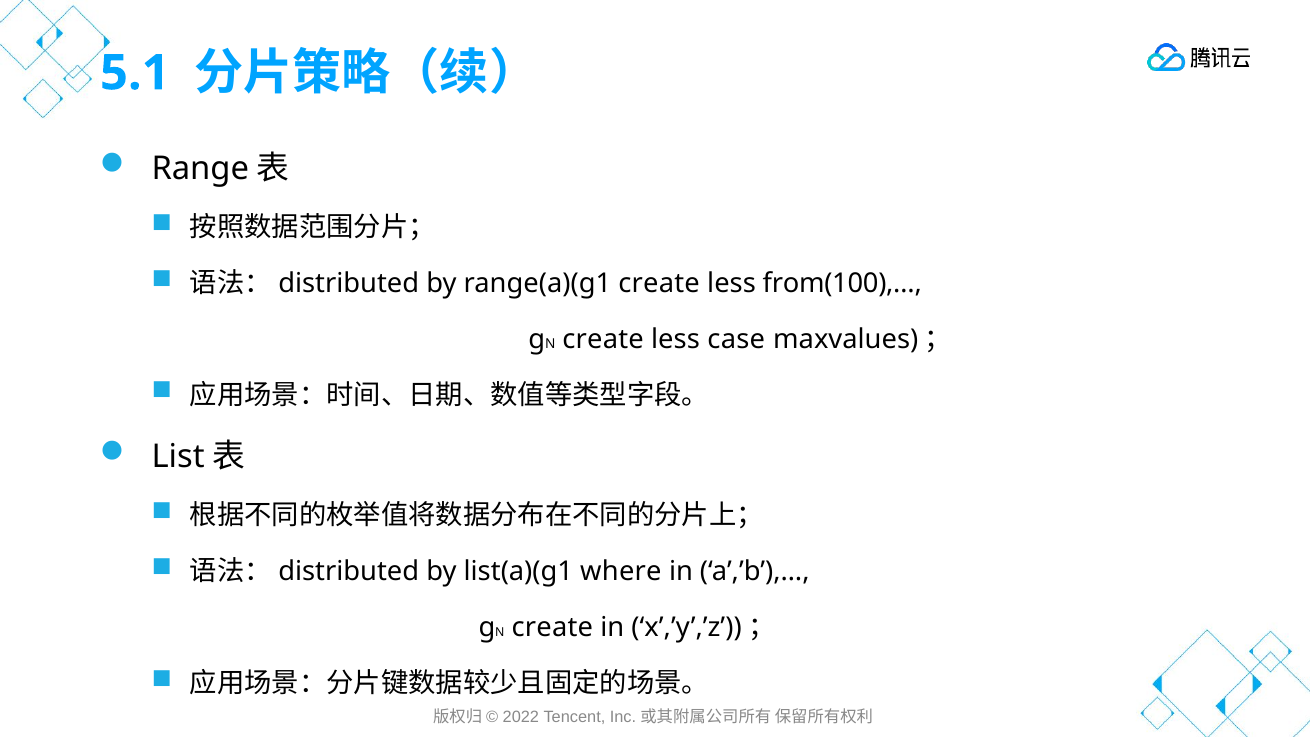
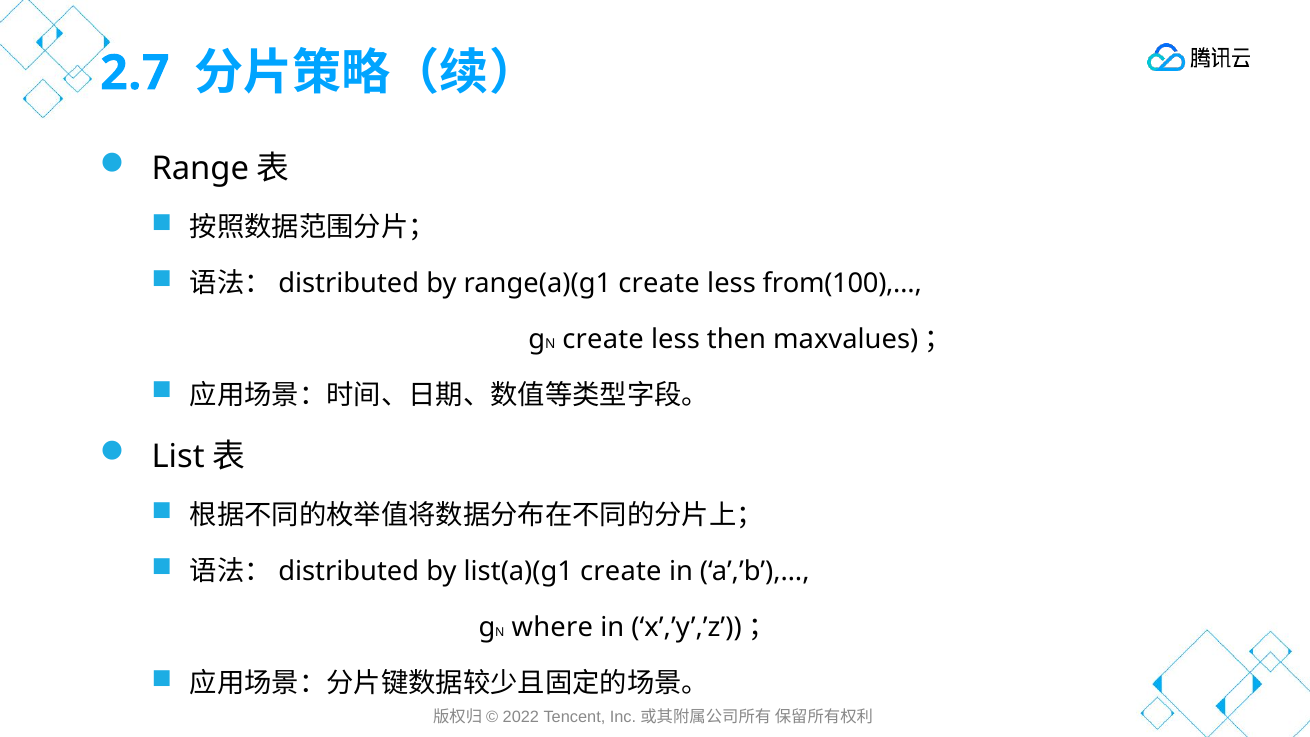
5.1: 5.1 -> 2.7 (135, 73)
case: case -> then (736, 339)
list(a)(g1 where: where -> create (621, 572)
create: create -> where (552, 628)
